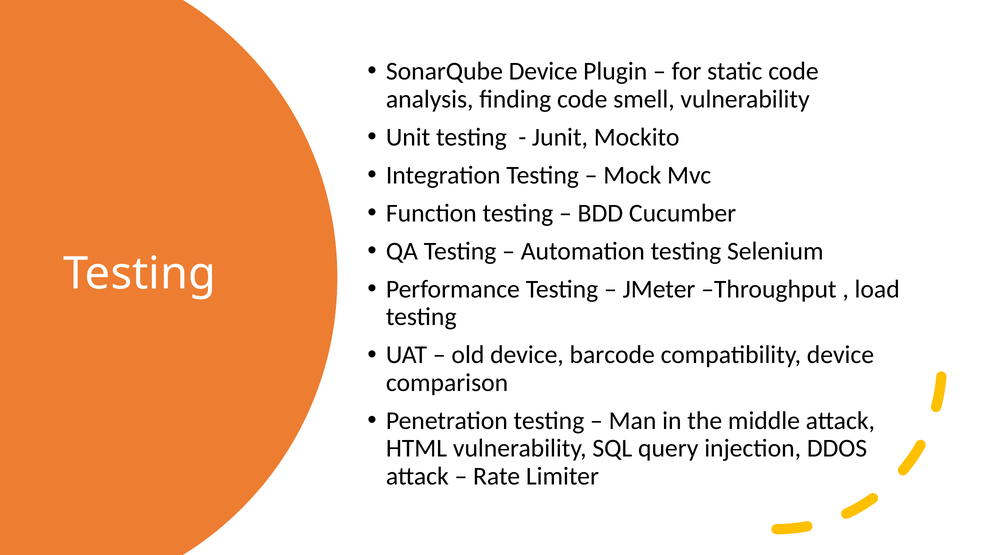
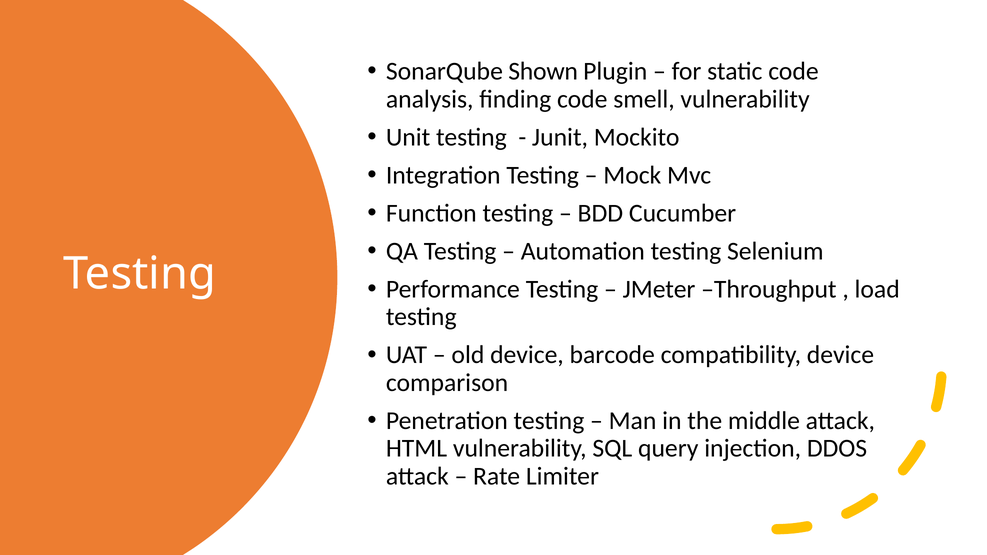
SonarQube Device: Device -> Shown (543, 71)
